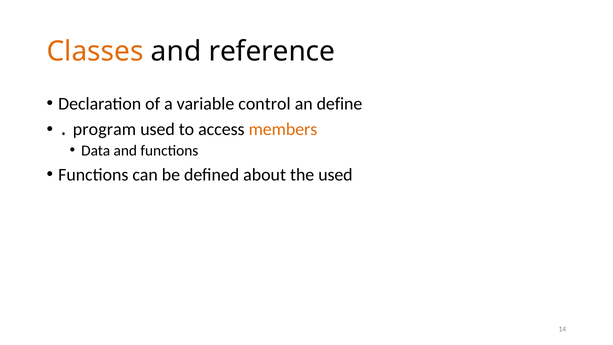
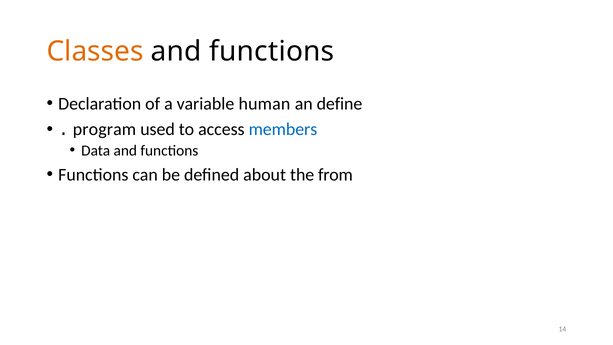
reference: reference -> functions (272, 51)
control: control -> human (264, 104)
members colour: orange -> blue (283, 129)
the used: used -> from (335, 175)
